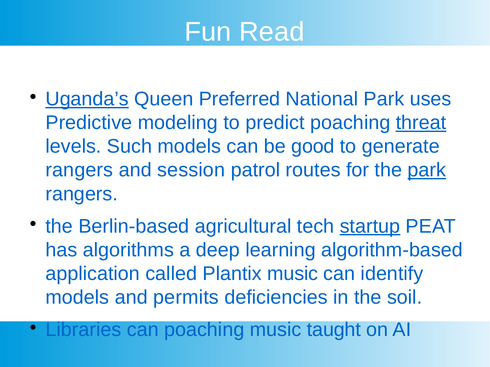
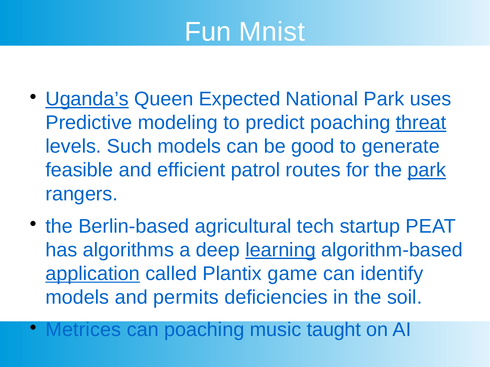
Read: Read -> Mnist (272, 32)
Preferred: Preferred -> Expected (240, 99)
rangers: rangers -> feasible (79, 170)
session: session -> efficient (191, 170)
startup underline: present -> none (370, 227)
learning underline: none -> present (281, 250)
application underline: none -> present (93, 274)
Plantix music: music -> game (292, 274)
Libraries: Libraries -> Metrices (83, 330)
